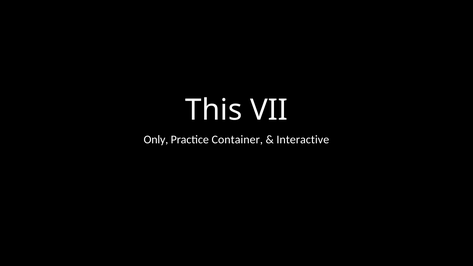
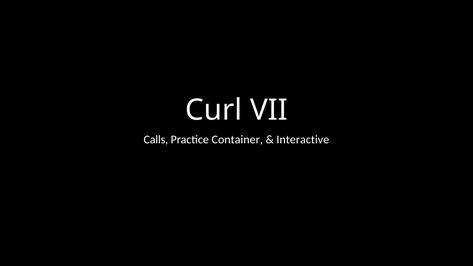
This: This -> Curl (214, 110)
Only: Only -> Calls (156, 140)
